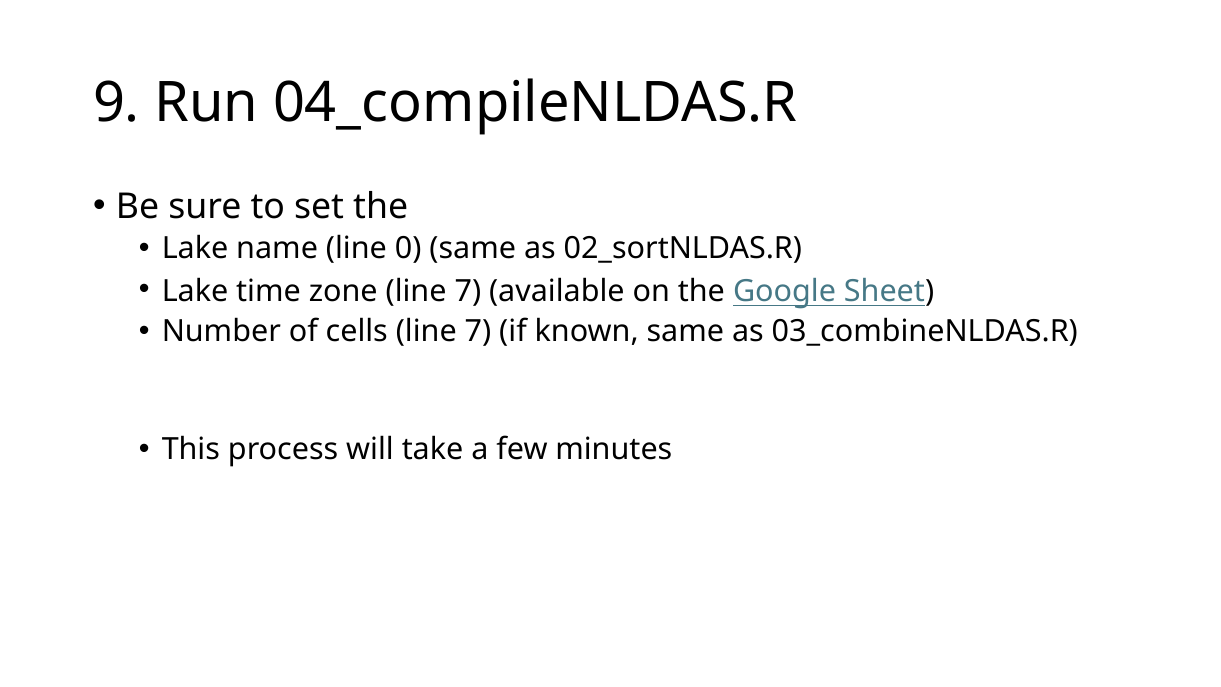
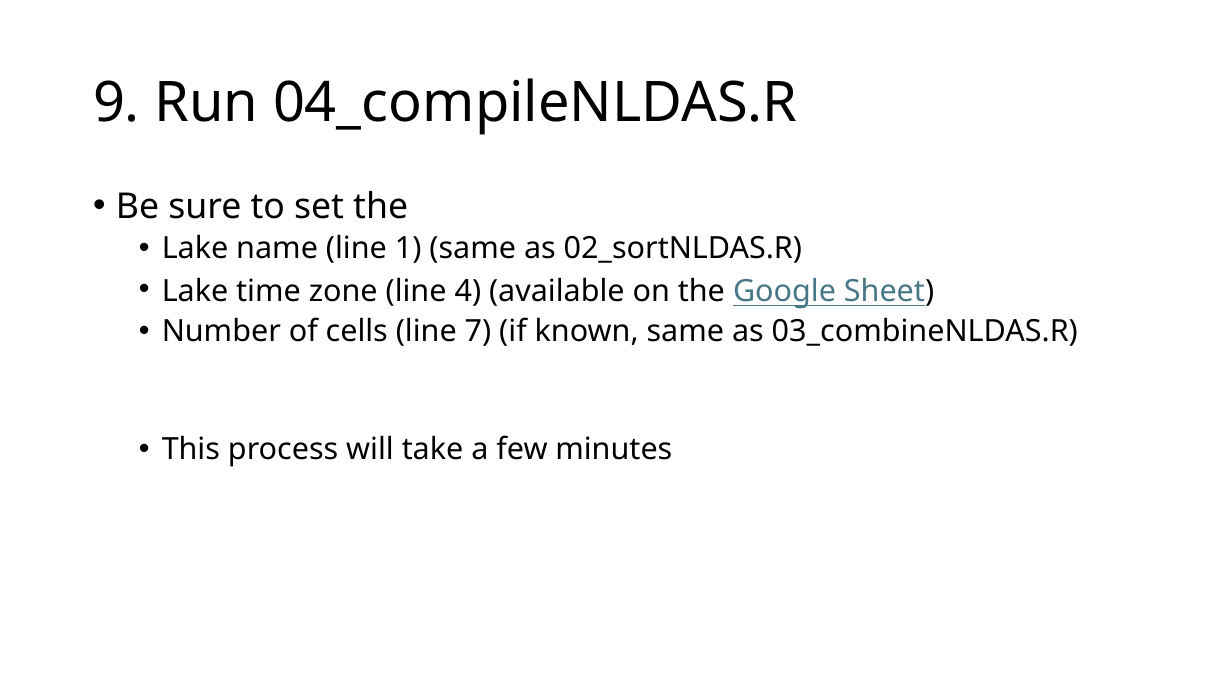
0: 0 -> 1 (408, 249)
zone line 7: 7 -> 4 (468, 291)
